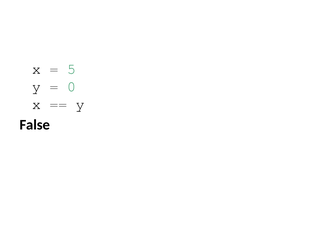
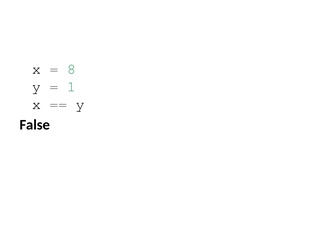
5: 5 -> 8 (72, 69)
0: 0 -> 1 (72, 87)
